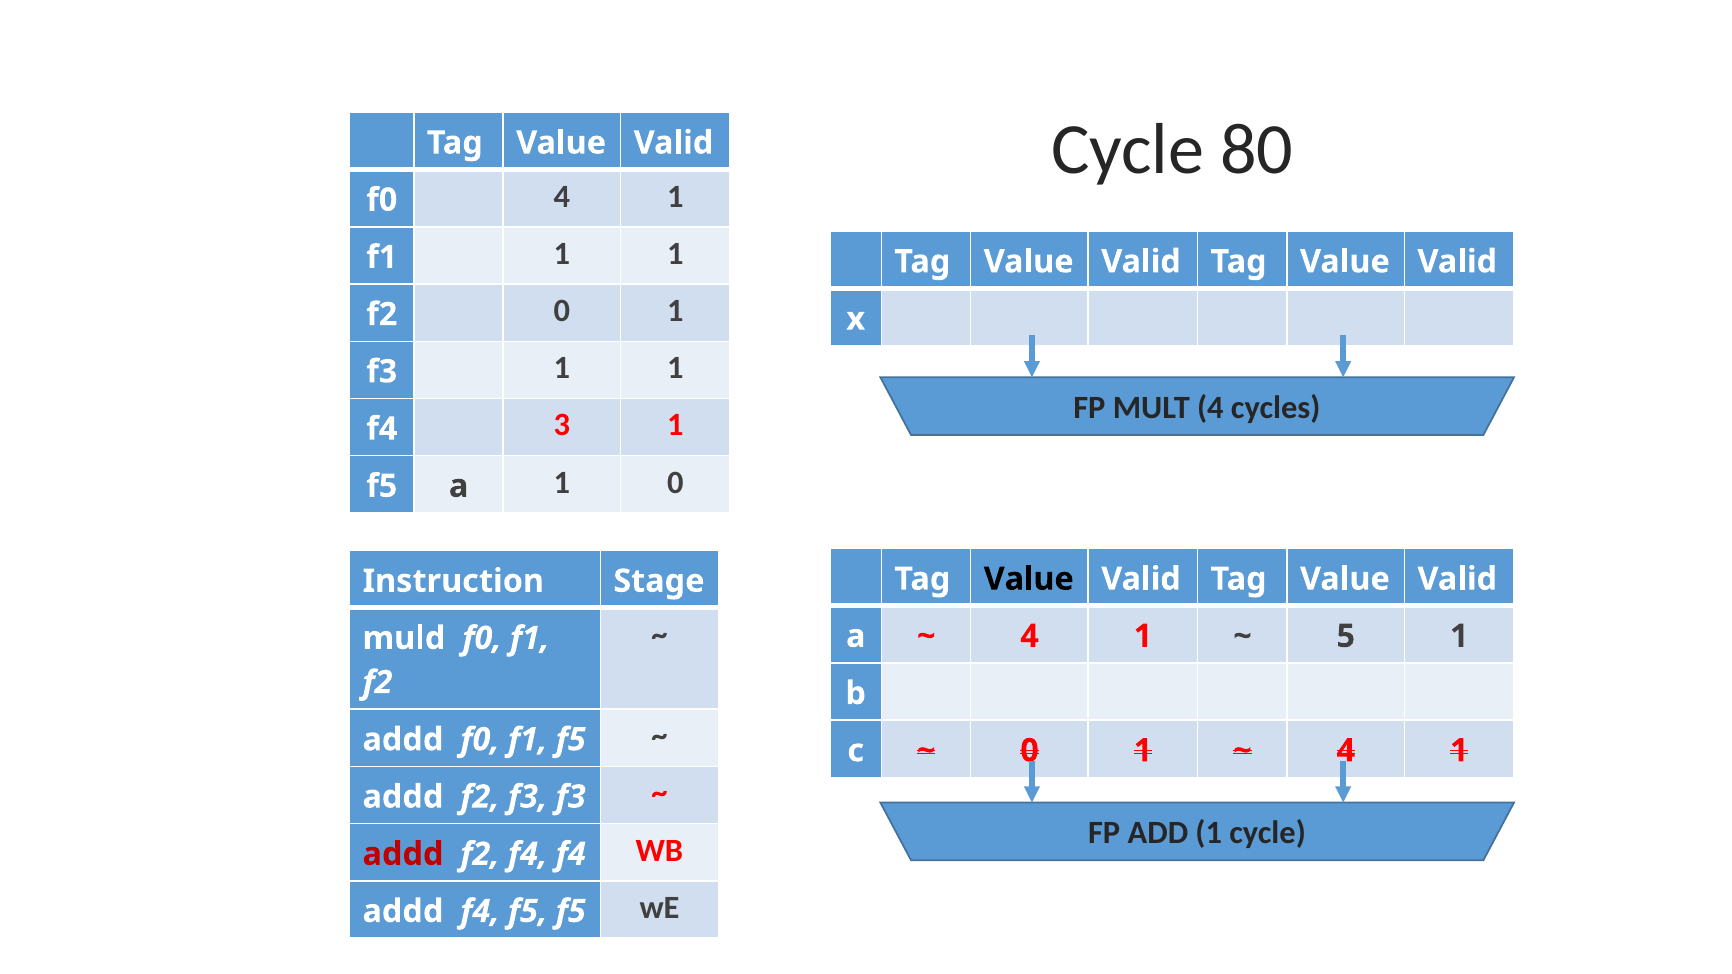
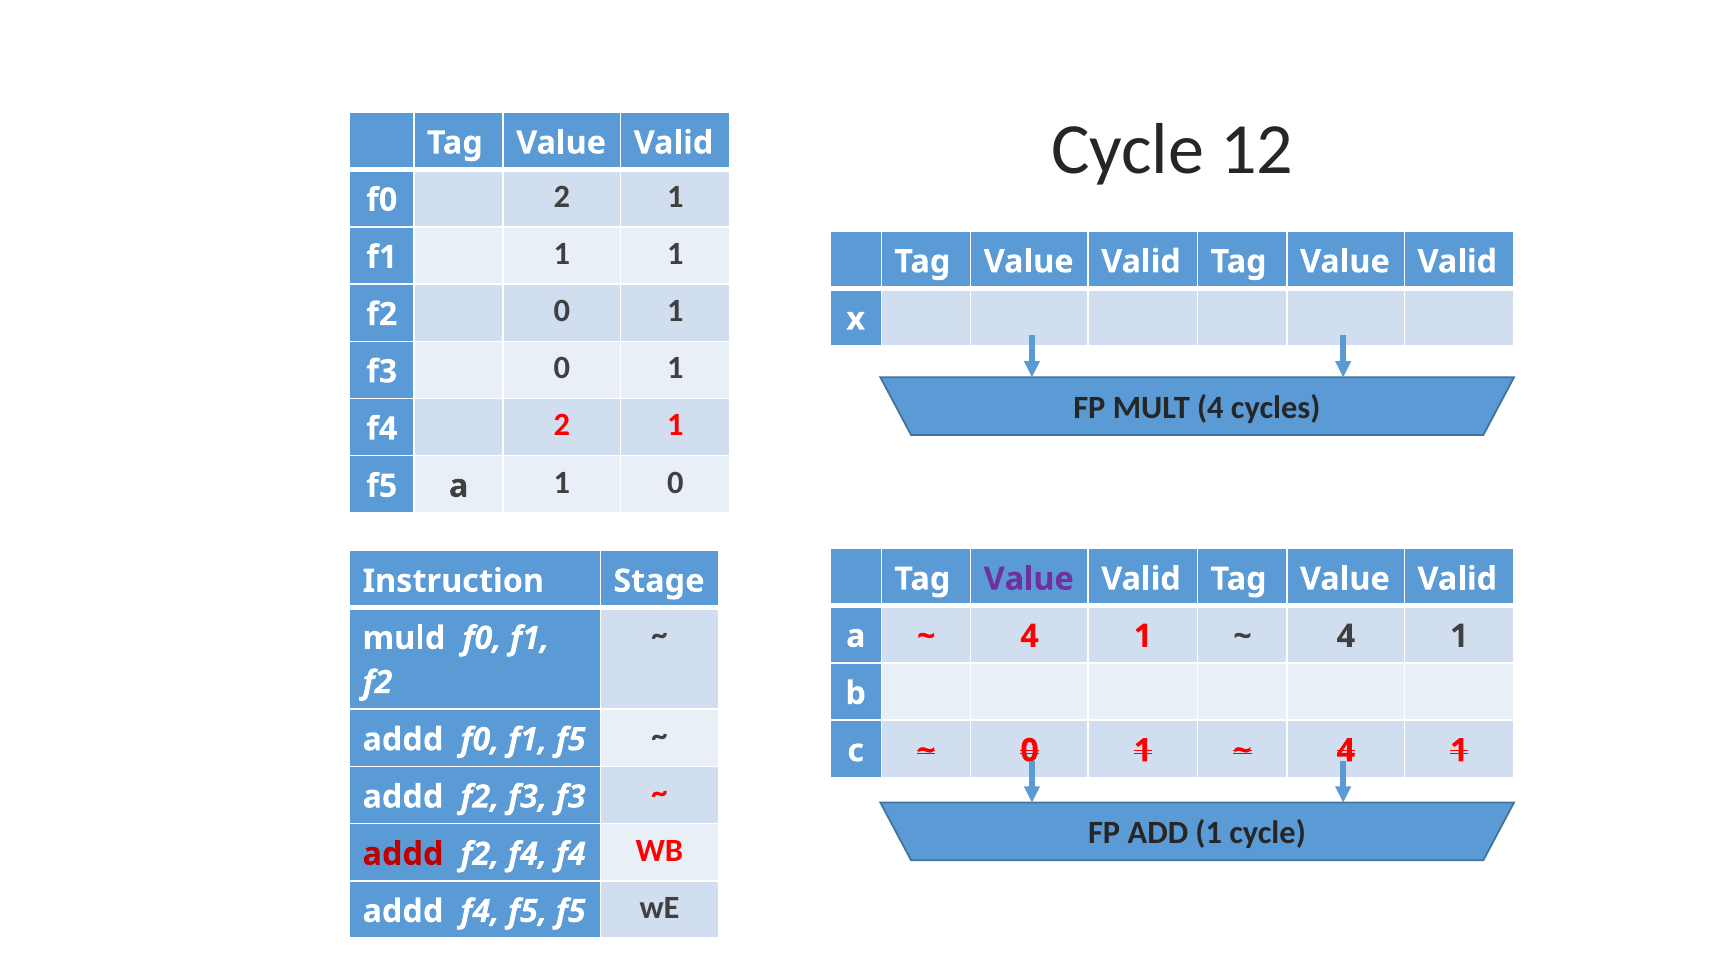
80: 80 -> 12 (1257, 149)
f0 4: 4 -> 2 (562, 196)
f3 1: 1 -> 0 (562, 368)
f4 3: 3 -> 2 (562, 425)
Value colour: black -> purple (1029, 579)
5: 5 -> 4 (1346, 636)
